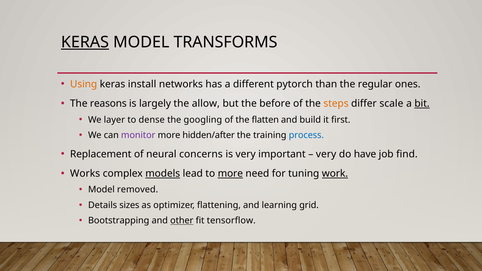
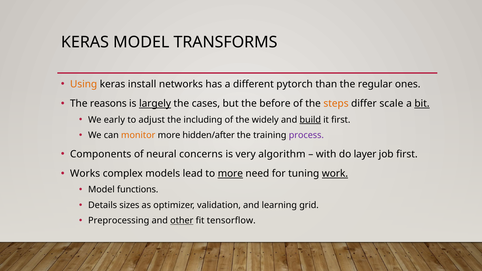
KERAS underline: present -> none (85, 42)
largely underline: none -> present (155, 104)
allow: allow -> cases (206, 104)
layer: layer -> early (114, 120)
dense: dense -> adjust (152, 120)
googling: googling -> including (203, 120)
flatten: flatten -> widely (265, 120)
build underline: none -> present (310, 120)
monitor colour: purple -> orange (138, 135)
process colour: blue -> purple (306, 135)
Replacement: Replacement -> Components (101, 154)
important: important -> algorithm (282, 154)
very: very -> with (326, 154)
have: have -> layer (365, 154)
job find: find -> first (407, 154)
models underline: present -> none (163, 174)
removed: removed -> functions (138, 190)
flattening: flattening -> validation (219, 205)
Bootstrapping: Bootstrapping -> Preprocessing (119, 221)
